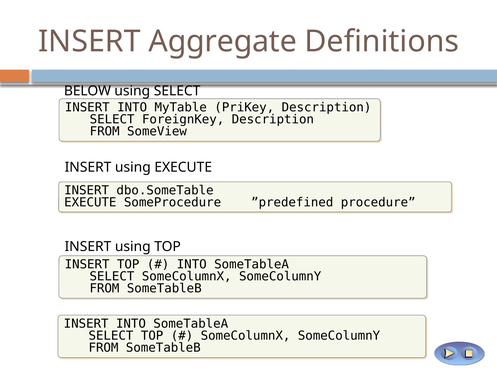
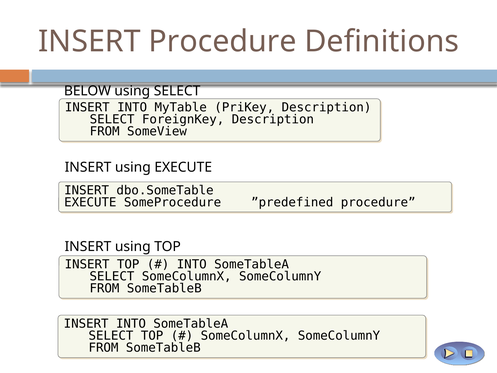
INSERT Aggregate: Aggregate -> Procedure (223, 41)
